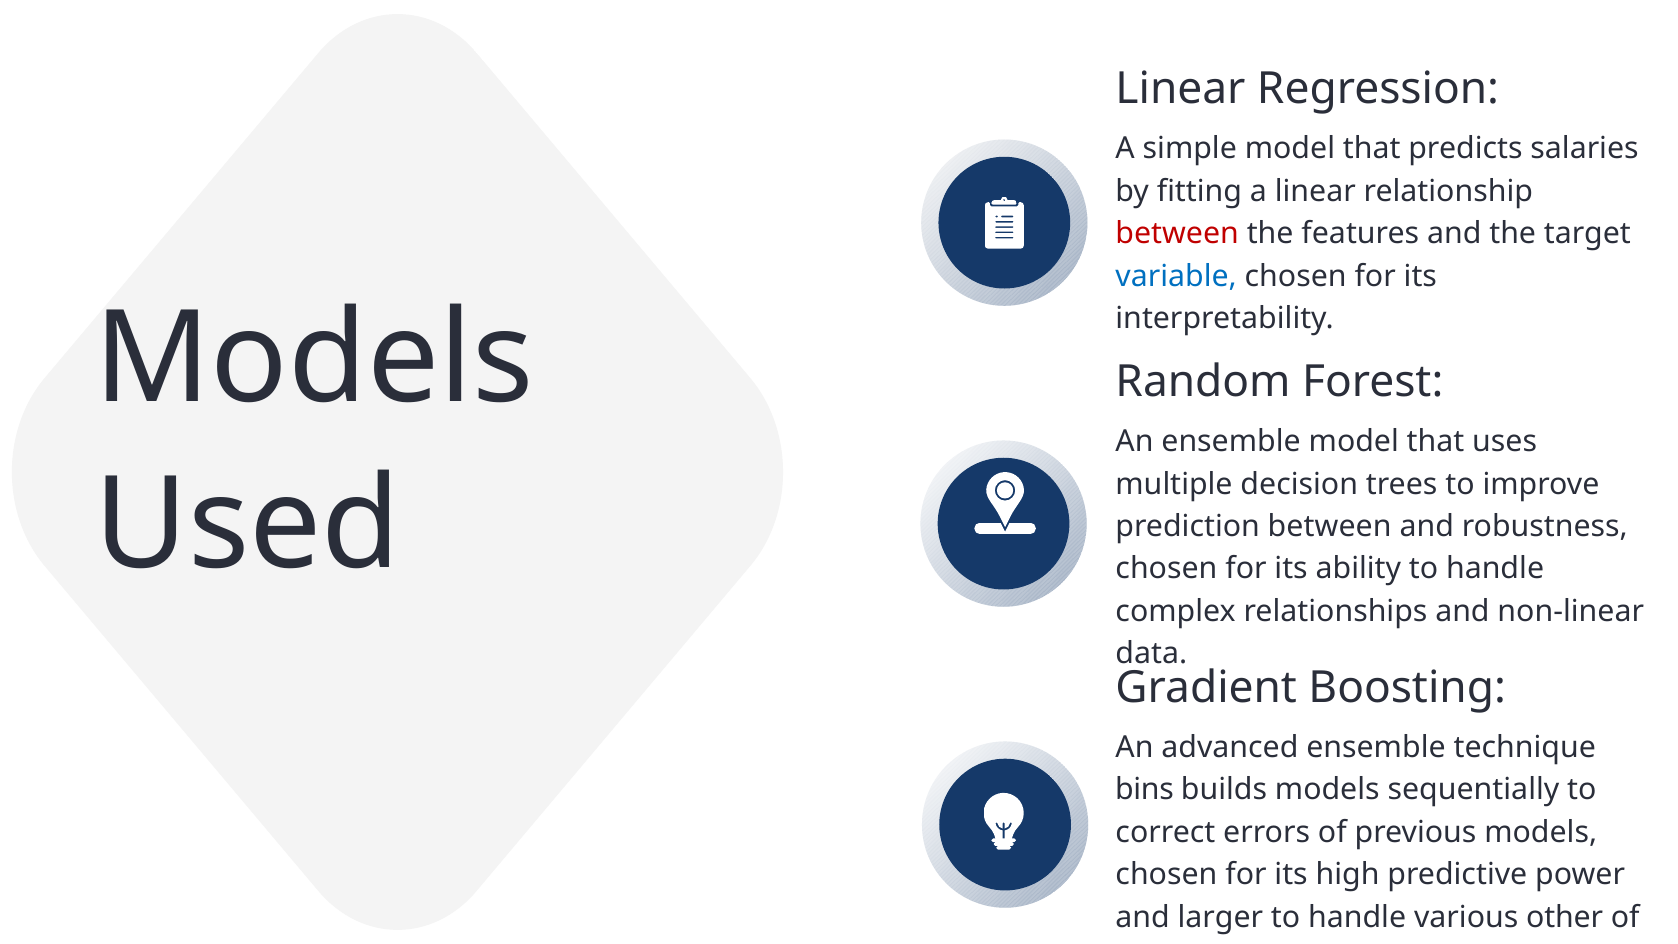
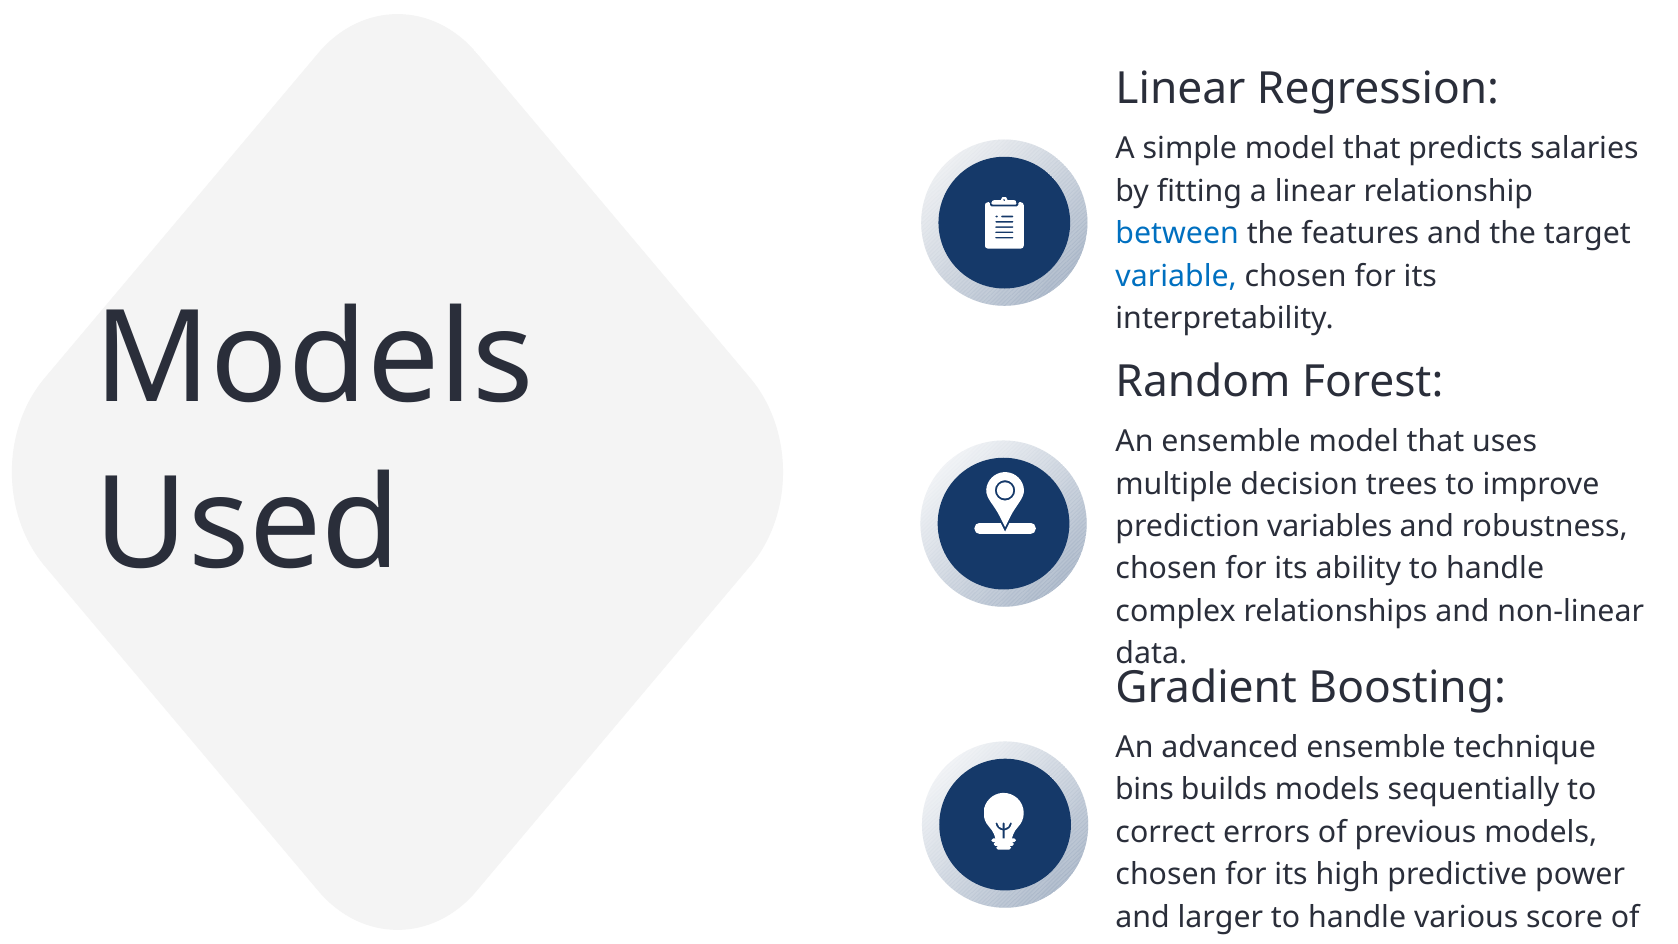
between colour: red -> blue (1177, 234)
prediction between: between -> variables (1330, 526)
other: other -> score (1565, 917)
